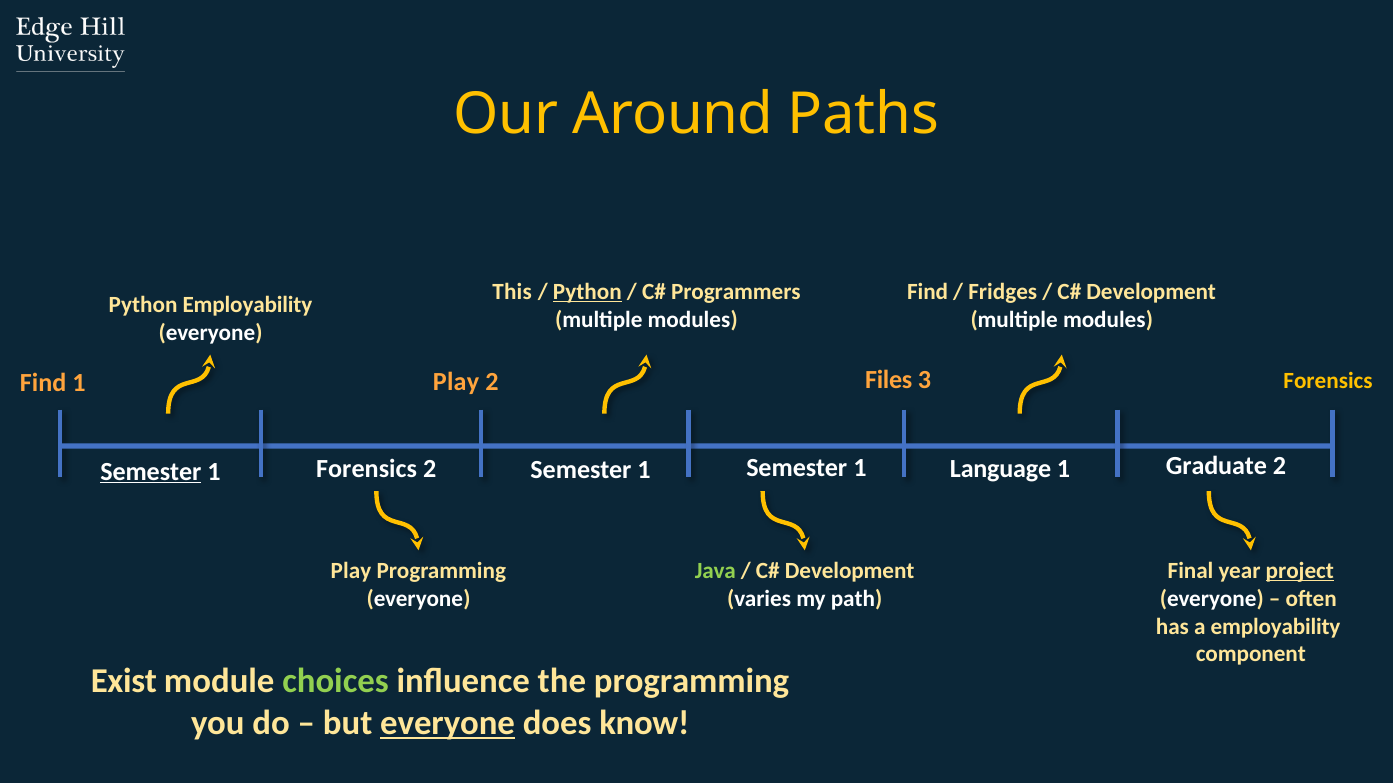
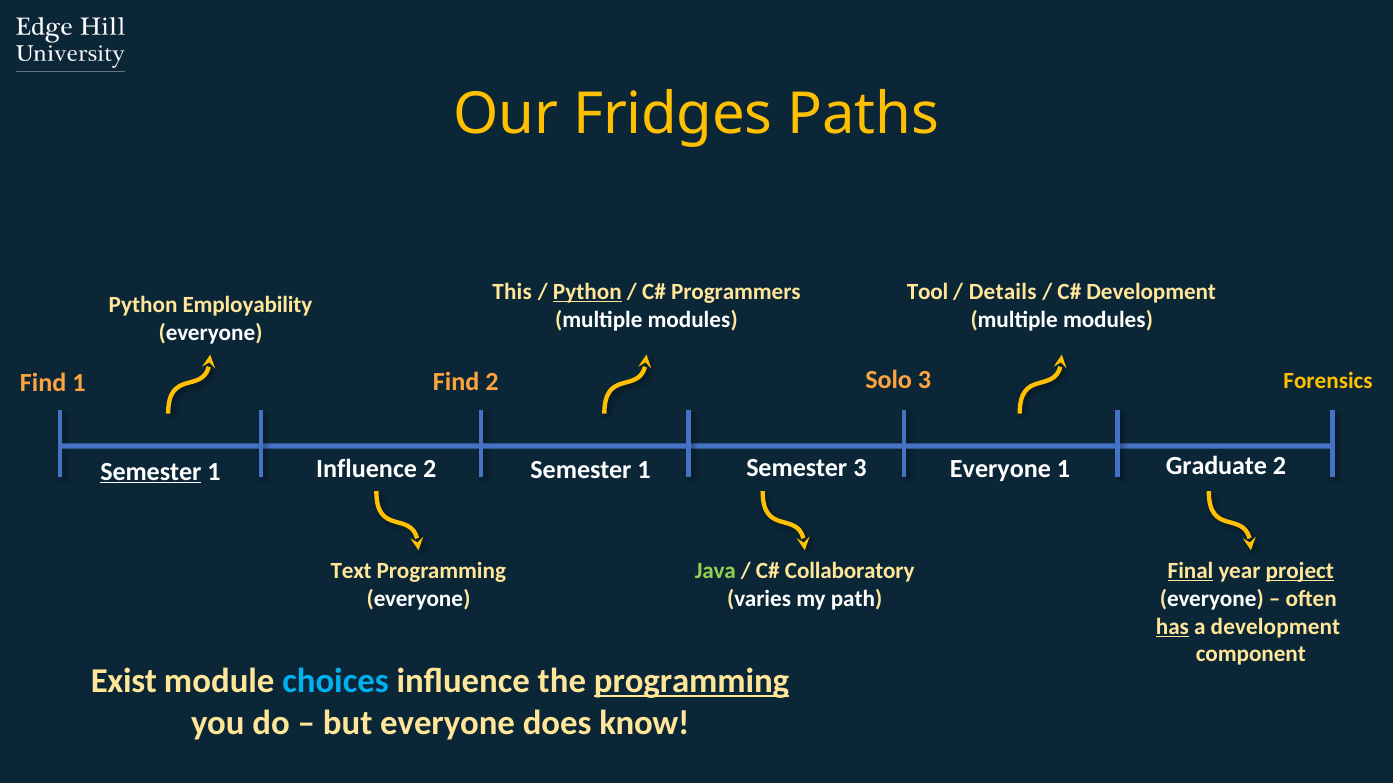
Around: Around -> Fridges (673, 114)
Find: Find -> Tool (928, 292)
Fridges: Fridges -> Details (1003, 292)
Play: Play -> Find (456, 382)
Files: Files -> Solo (889, 380)
1: 1 -> 3 (860, 468)
Forensics: Forensics -> Influence (367, 469)
Language: Language -> Everyone (1000, 469)
Play: Play -> Text (351, 571)
Development: Development -> Collaboratory (850, 571)
Final underline: none -> present (1191, 571)
has underline: none -> present (1172, 627)
a employability: employability -> development (1275, 627)
choices colour: light green -> light blue (336, 681)
programming underline: none -> present (692, 681)
everyone underline: present -> none (448, 723)
